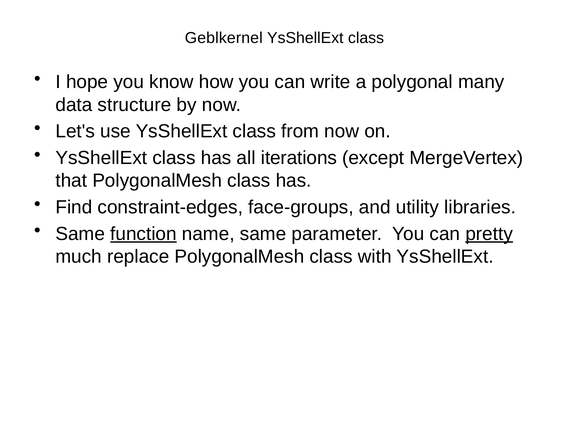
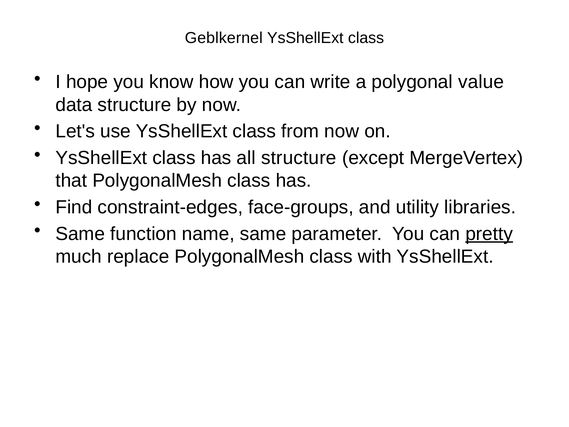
many: many -> value (481, 82)
all iterations: iterations -> structure (299, 158)
function underline: present -> none (143, 234)
